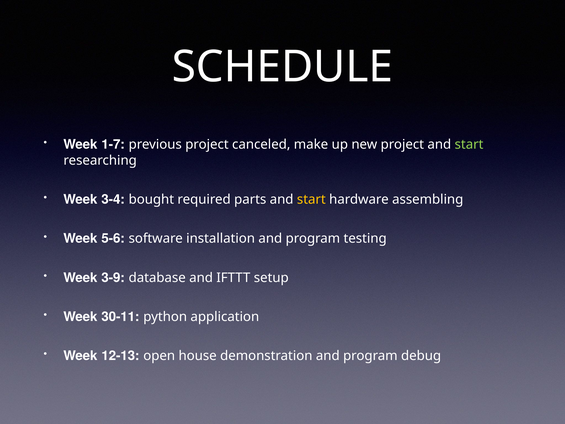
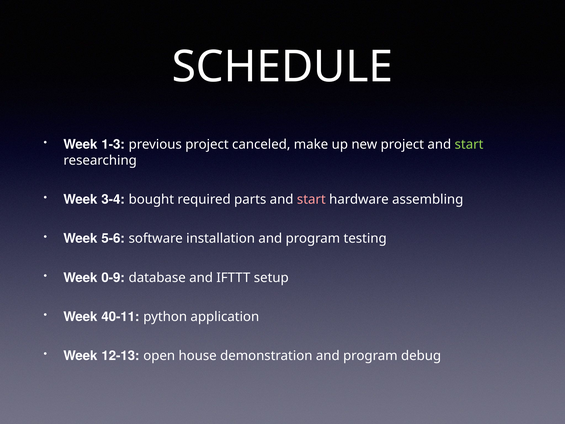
1-7: 1-7 -> 1-3 (113, 144)
start colour: yellow -> pink (311, 199)
3-9: 3-9 -> 0-9 (113, 278)
30-11: 30-11 -> 40-11 (121, 317)
